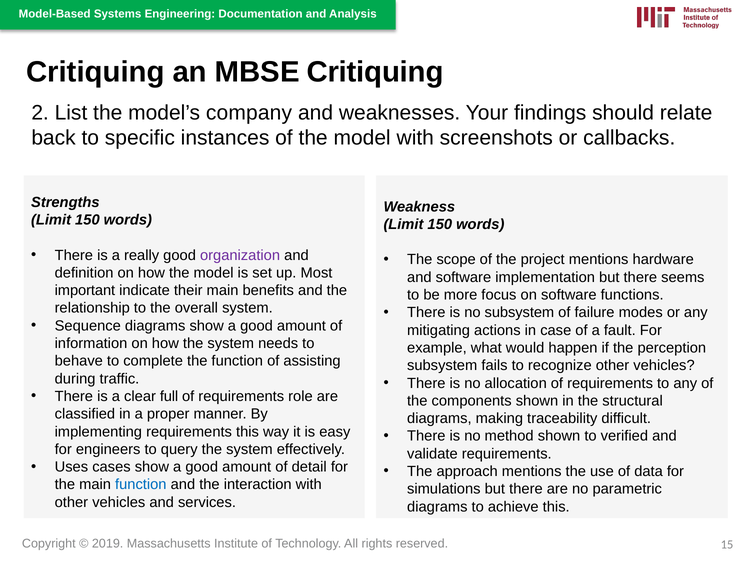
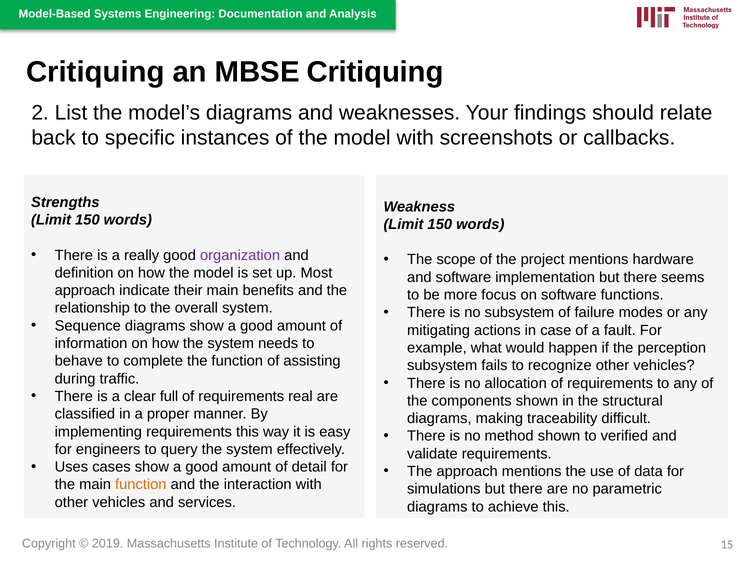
model’s company: company -> diagrams (249, 113)
important: important -> approach (85, 290)
role: role -> real (300, 396)
function colour: blue -> orange (141, 484)
